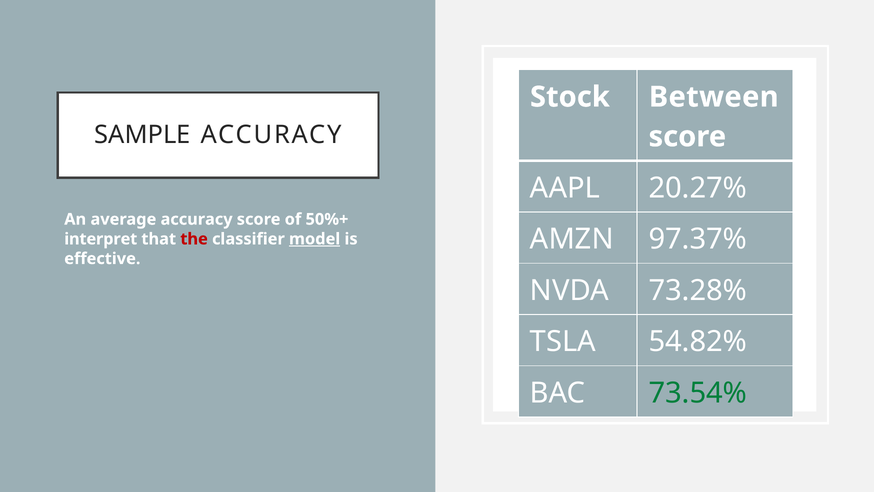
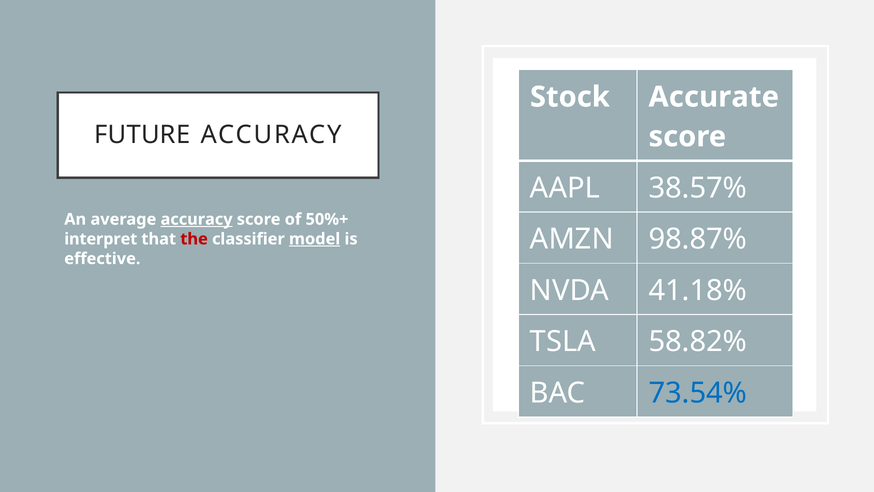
Between: Between -> Accurate (714, 97)
SAMPLE: SAMPLE -> FUTURE (142, 135)
20.27%: 20.27% -> 38.57% (698, 188)
accuracy underline: none -> present (197, 219)
97.37%: 97.37% -> 98.87% (698, 239)
73.28%: 73.28% -> 41.18% (698, 290)
54.82%: 54.82% -> 58.82% (698, 342)
73.54% colour: green -> blue (698, 393)
